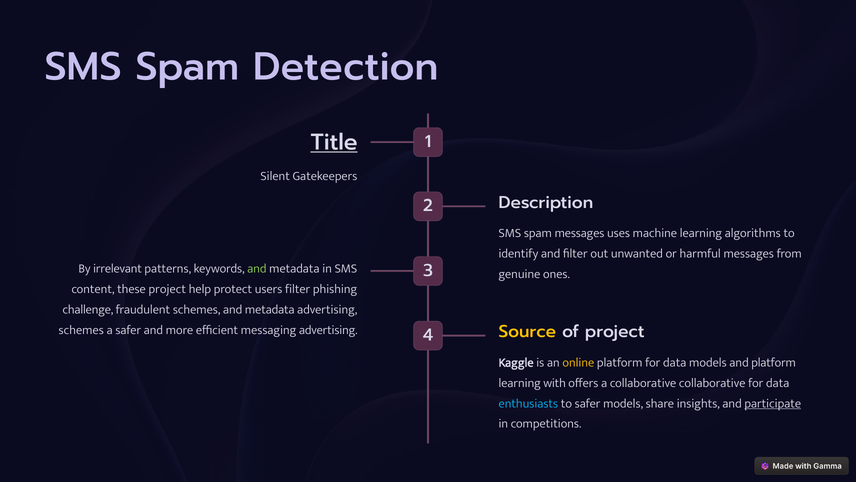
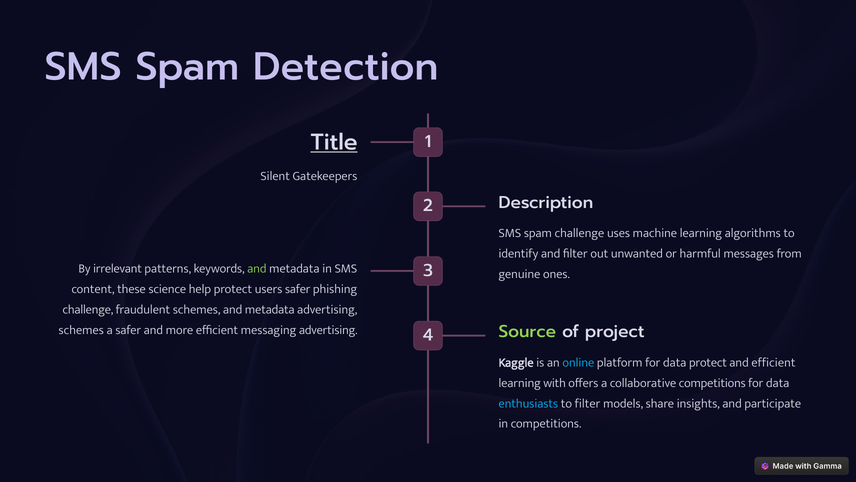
spam messages: messages -> challenge (579, 233)
these project: project -> science (167, 289)
users filter: filter -> safer (298, 289)
Source colour: yellow -> light green (527, 331)
online colour: yellow -> light blue (578, 362)
data models: models -> protect (708, 362)
and platform: platform -> efficient (773, 362)
collaborative collaborative: collaborative -> competitions (712, 382)
to safer: safer -> filter (588, 403)
participate underline: present -> none (773, 403)
